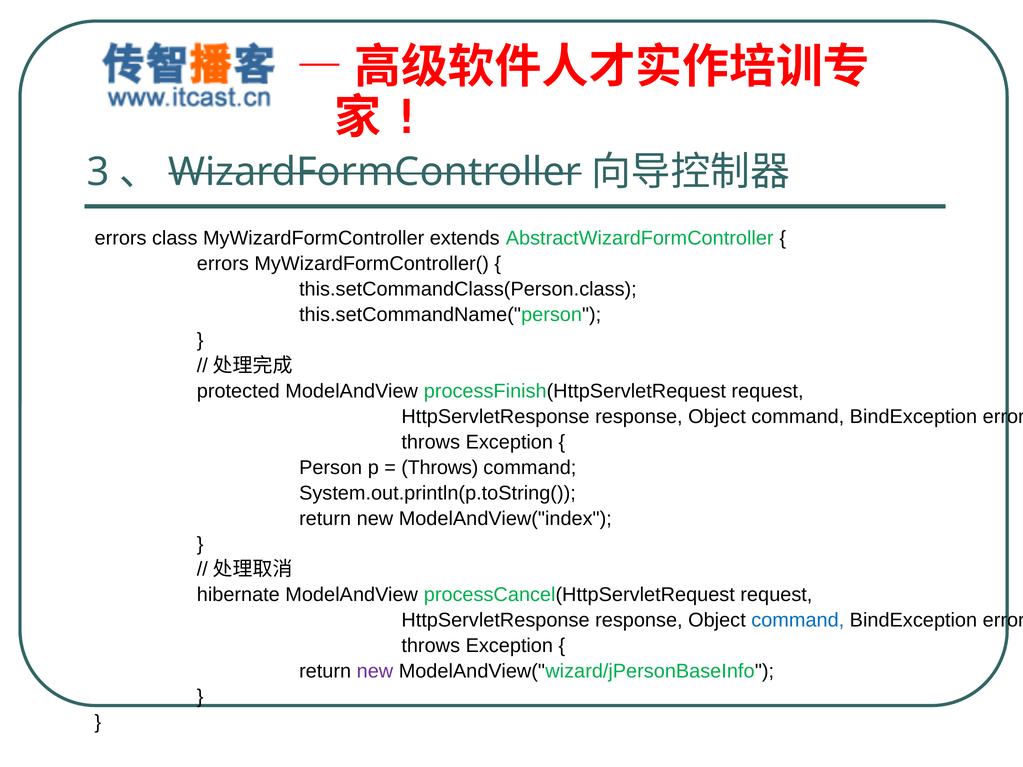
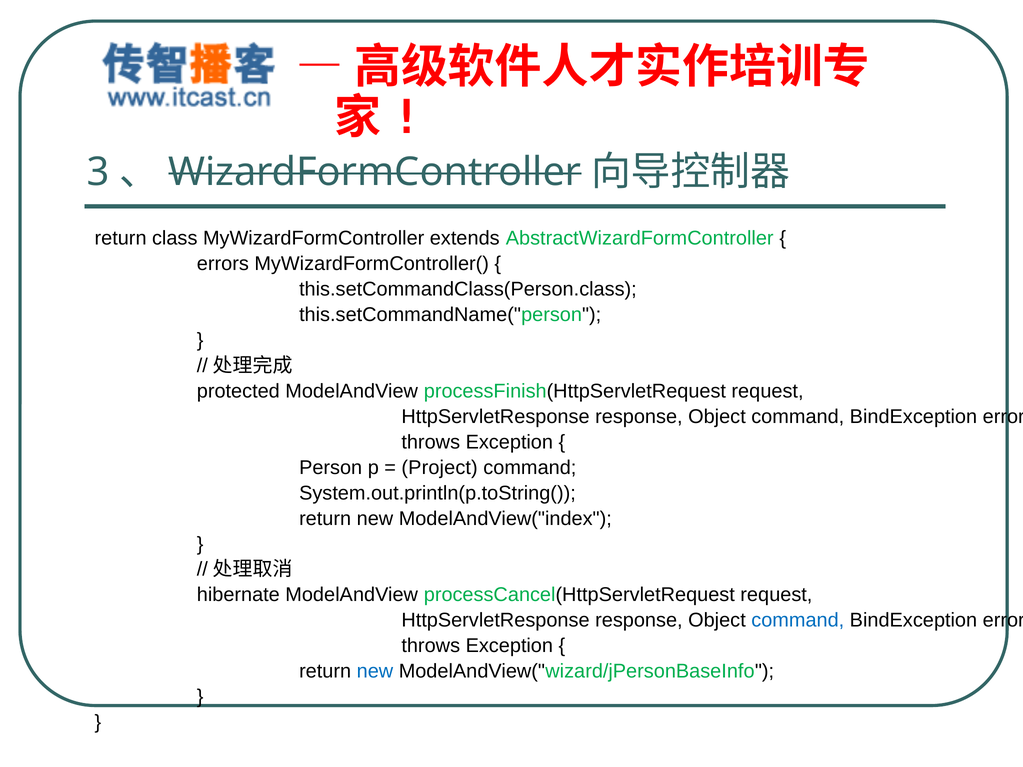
errors: errors -> return (121, 238)
Throws: Throws -> Project (440, 468)
new colour: purple -> blue (375, 672)
